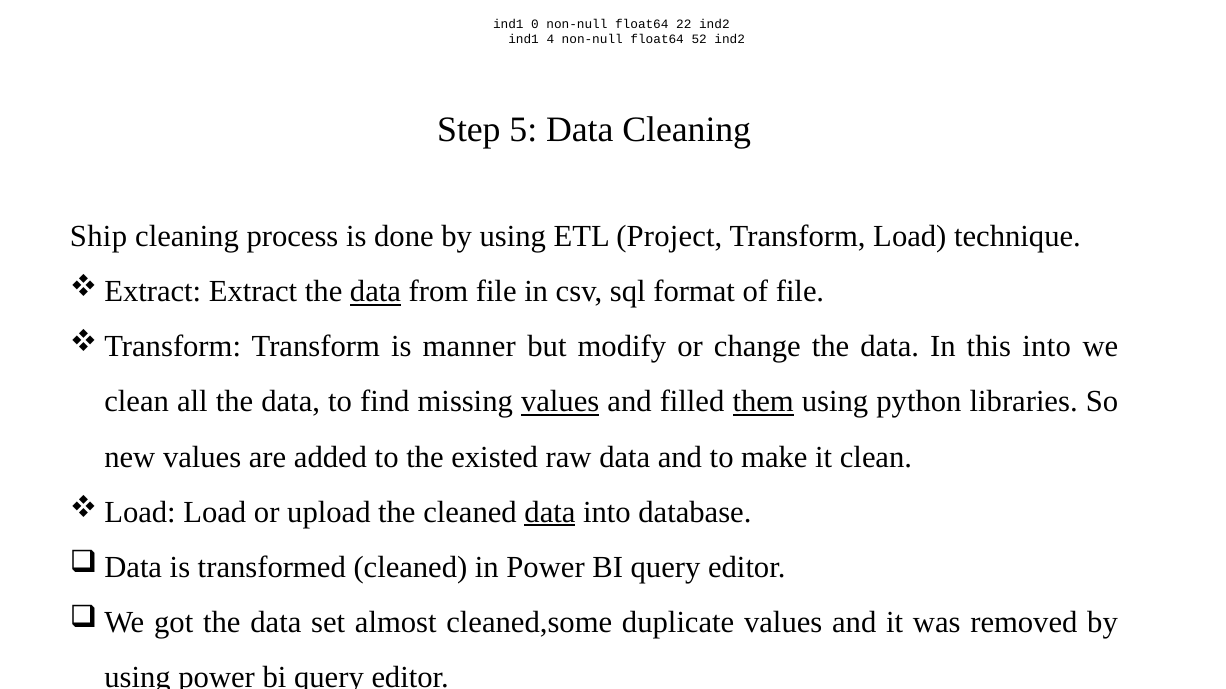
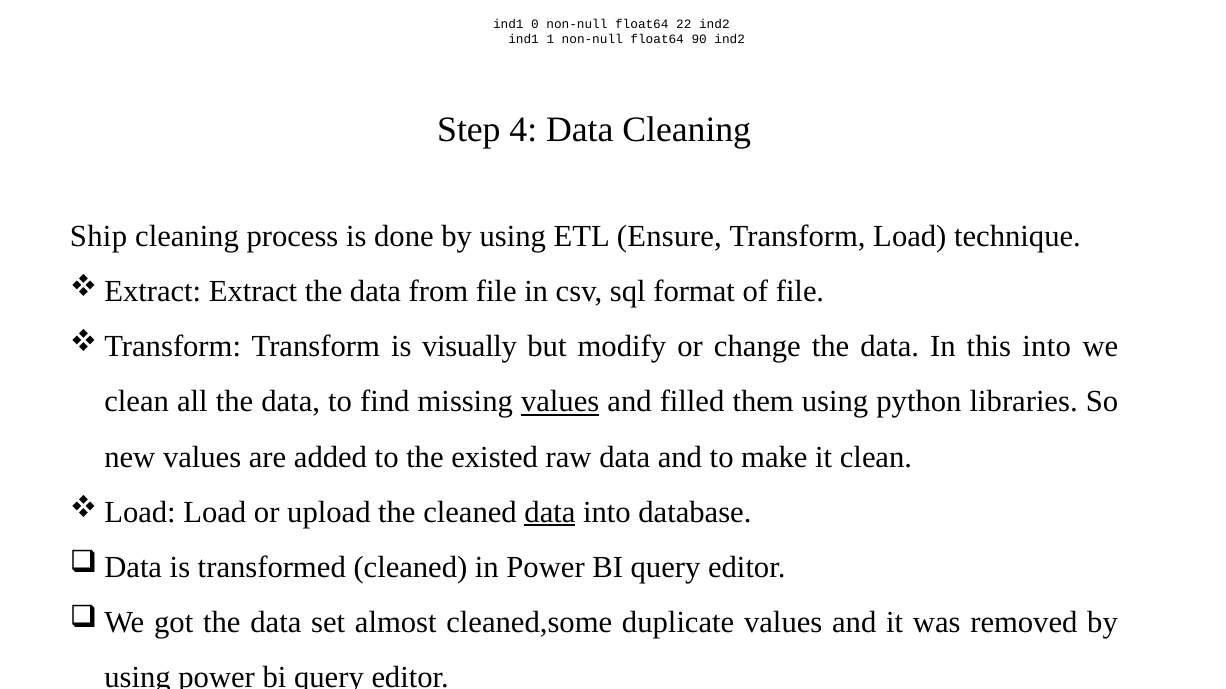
4: 4 -> 1 (550, 40)
52: 52 -> 90 (699, 40)
5: 5 -> 4 (523, 130)
Project: Project -> Ensure (669, 237)
data underline: present -> none (375, 292)
manner: manner -> visually (470, 347)
them underline: present -> none (763, 402)
